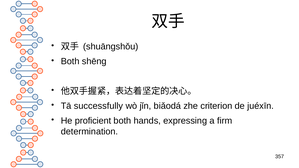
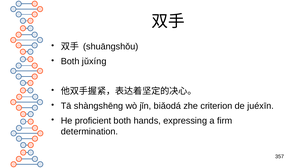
shēng: shēng -> jǔxíng (94, 61)
successfully: successfully -> shàngshēng (99, 106)
